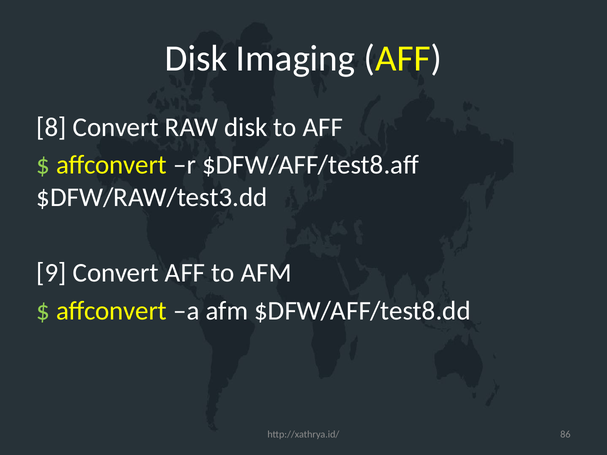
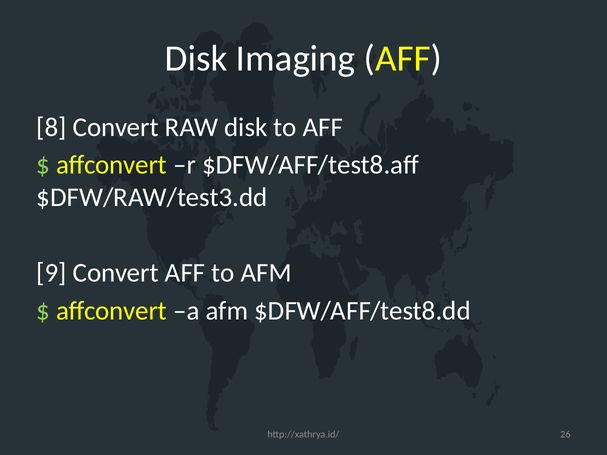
86: 86 -> 26 (565, 435)
